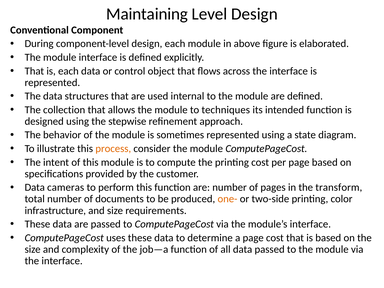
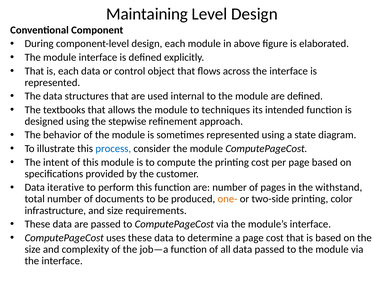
collection: collection -> textbooks (64, 110)
process colour: orange -> blue (113, 149)
cameras: cameras -> iterative (66, 187)
transform: transform -> withstand (339, 187)
